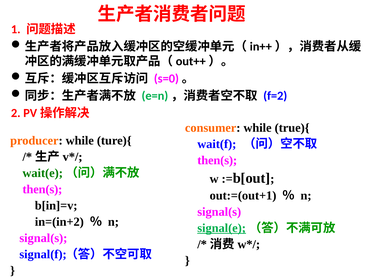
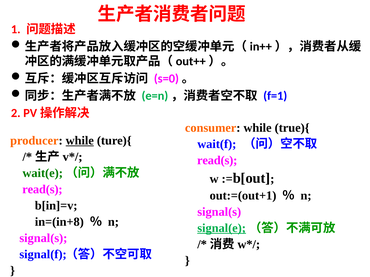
f=2: f=2 -> f=1 (275, 96)
while underline: none -> present (80, 141)
then(s: then(s -> read(s (217, 161)
then(s: then(s -> read(s (42, 190)
in=(in+2: in=(in+2 -> in=(in+8 (59, 222)
